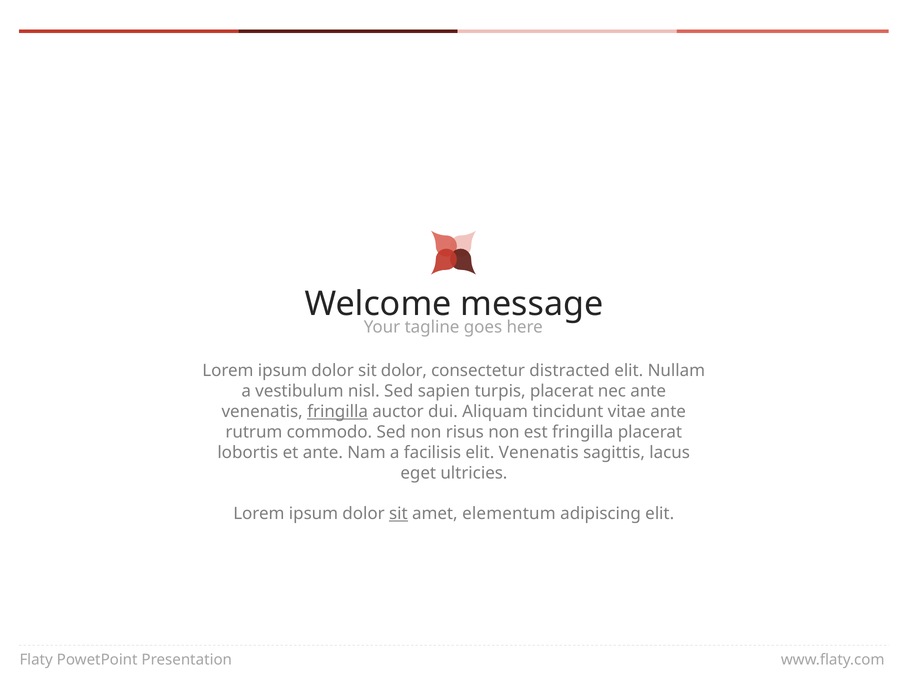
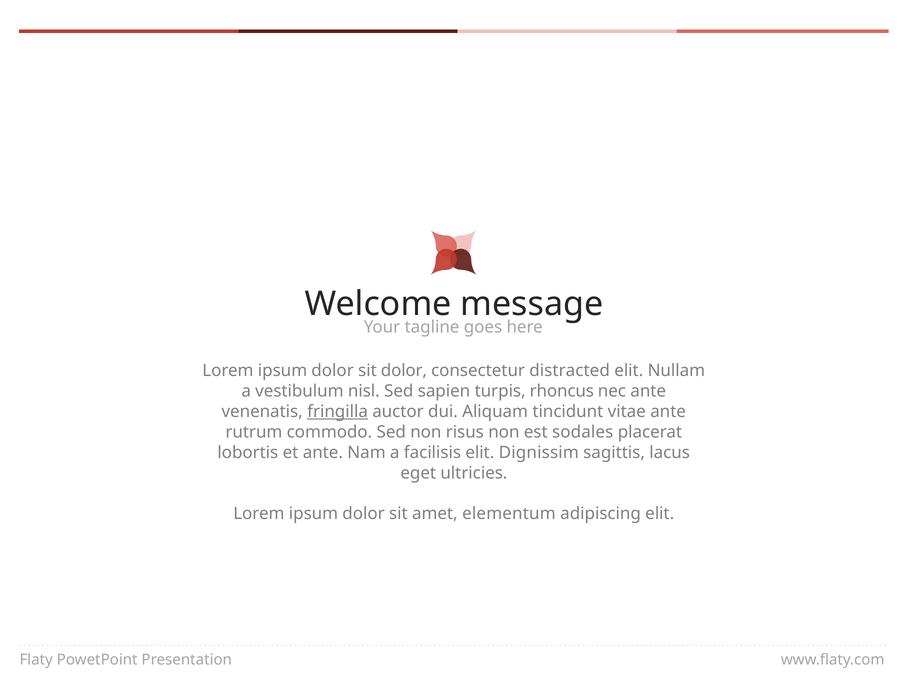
turpis placerat: placerat -> rhoncus (562, 391)
est fringilla: fringilla -> sodales (583, 432)
elit Venenatis: Venenatis -> Dignissim (539, 453)
sit underline: present -> none (398, 514)
